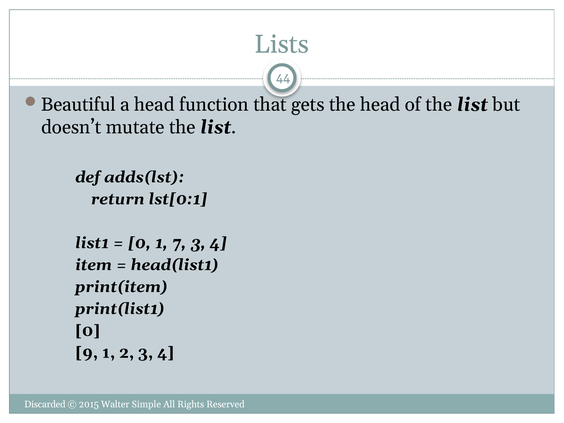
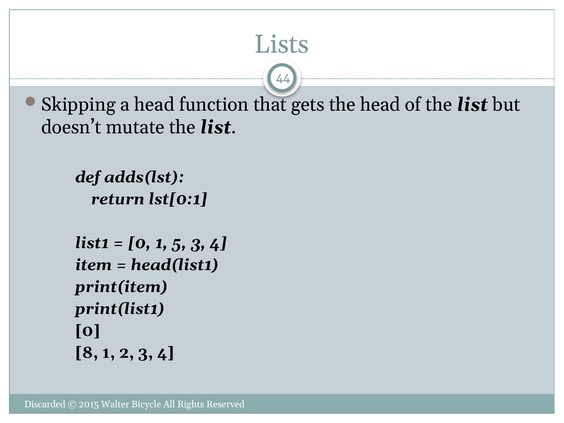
Beautiful: Beautiful -> Skipping (78, 105)
7: 7 -> 5 (179, 243)
9: 9 -> 8 (87, 353)
Simple: Simple -> Bicycle (146, 404)
